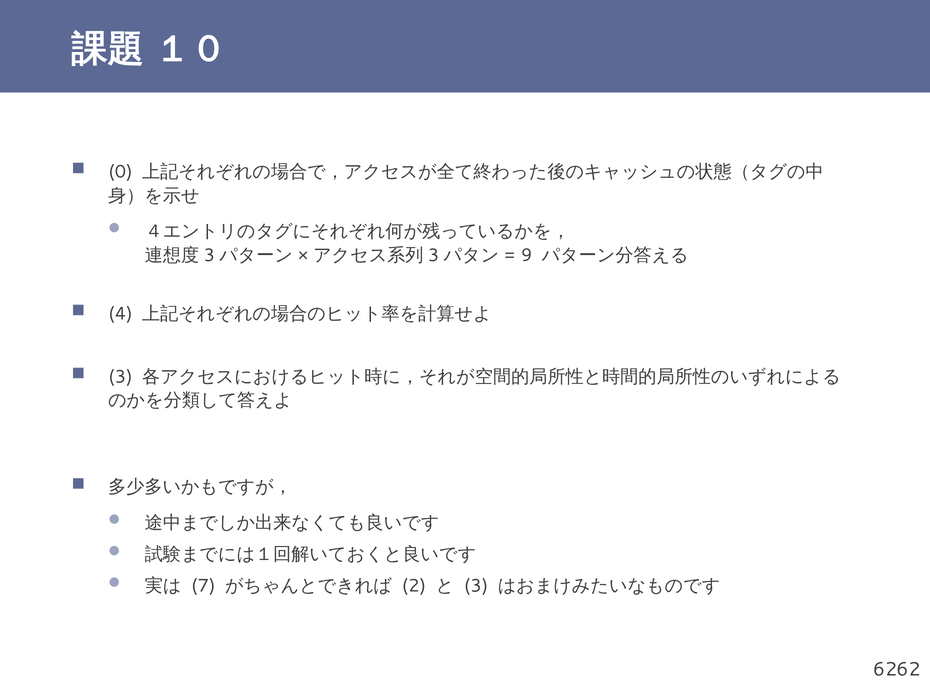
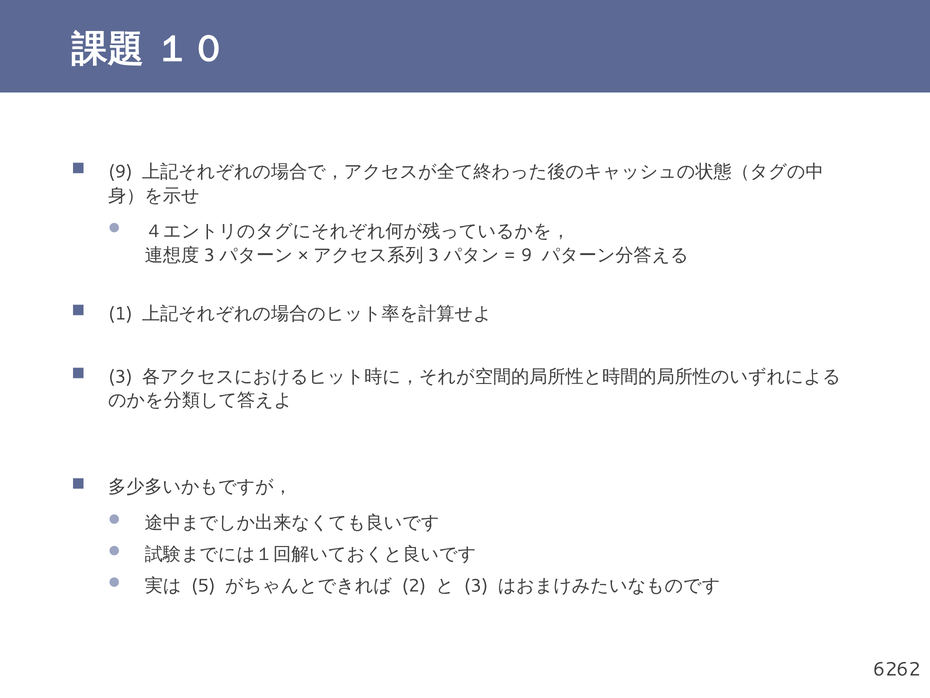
0: 0 -> 9 (120, 172)
4: 4 -> 1 (120, 314)
7: 7 -> 5 (203, 585)
